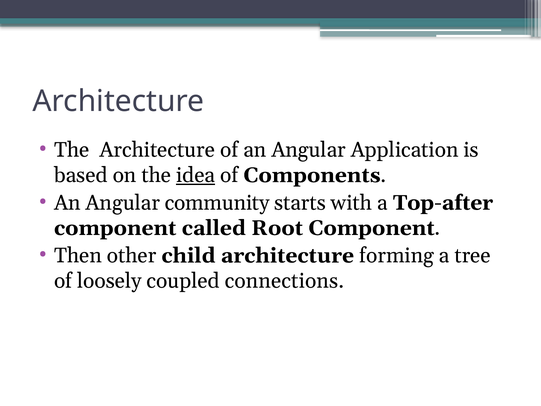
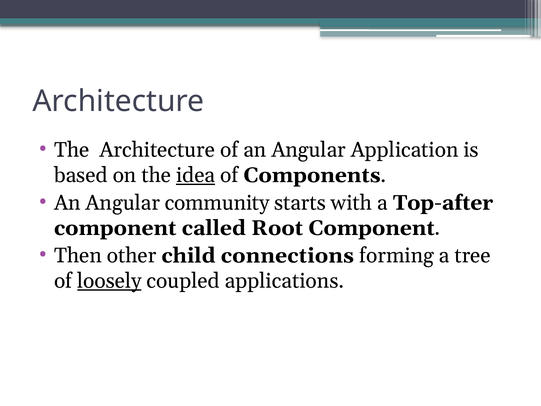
child architecture: architecture -> connections (287, 255)
loosely underline: none -> present (109, 281)
connections: connections -> applications (284, 281)
